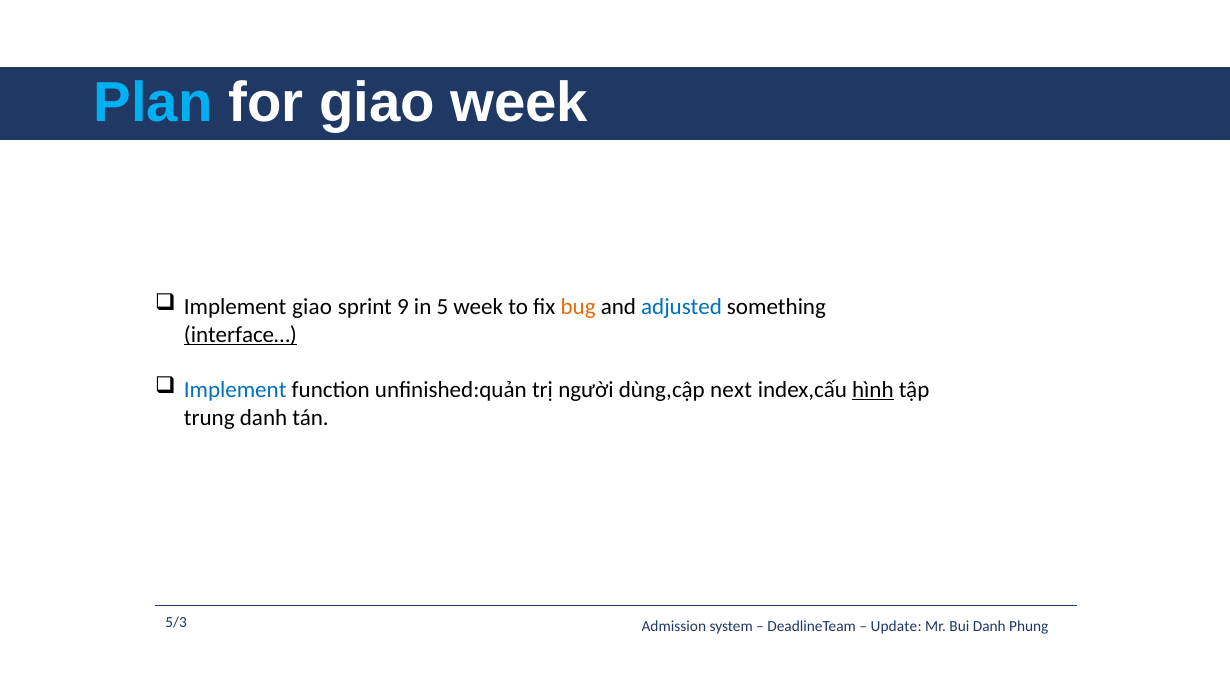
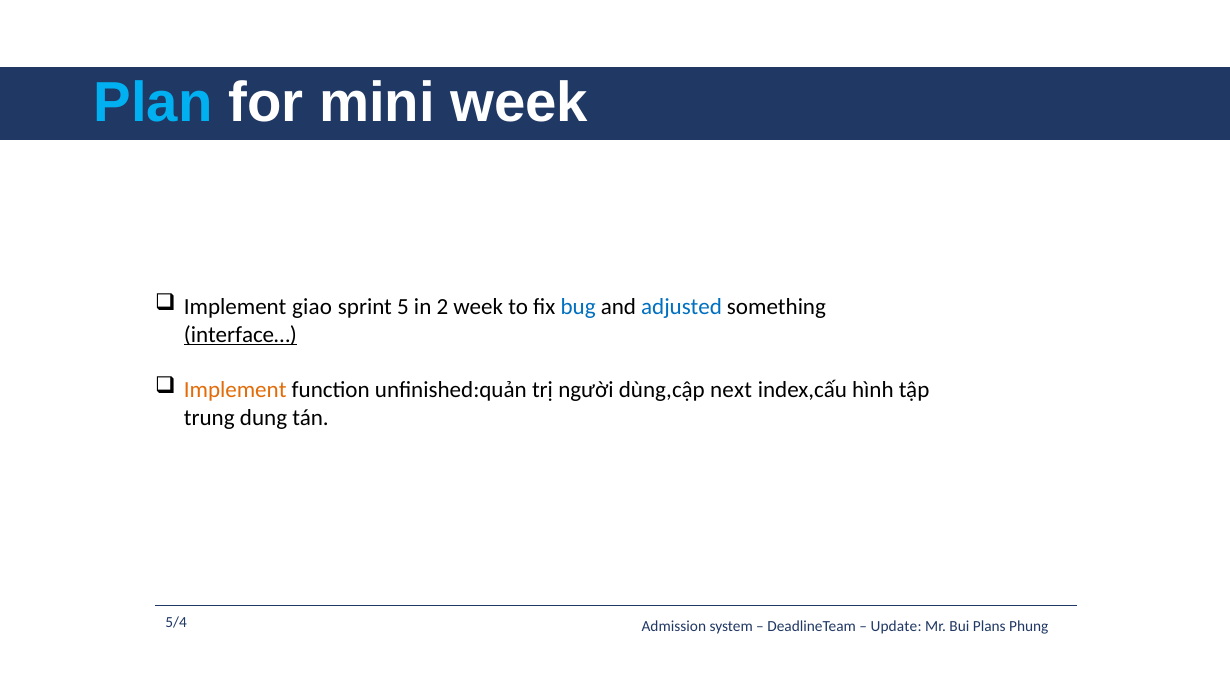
for giao: giao -> mini (377, 103)
9: 9 -> 5 (403, 307)
5: 5 -> 2 (442, 307)
bug colour: orange -> blue (578, 307)
Implement colour: blue -> orange (235, 390)
hình underline: present -> none (873, 390)
trung danh: danh -> dung (264, 417)
5/3: 5/3 -> 5/4 (176, 622)
Bui Danh: Danh -> Plans (989, 626)
